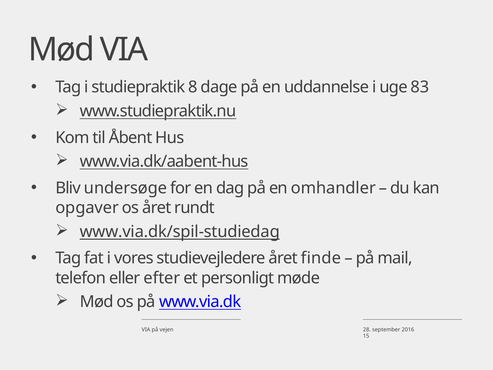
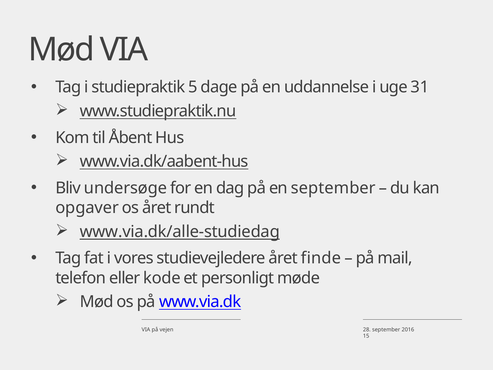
8: 8 -> 5 (193, 87)
83: 83 -> 31 (420, 87)
en omhandler: omhandler -> september (333, 188)
www.via.dk/spil-studiedag: www.via.dk/spil-studiedag -> www.via.dk/alle-studiedag (180, 232)
efter: efter -> kode (162, 278)
